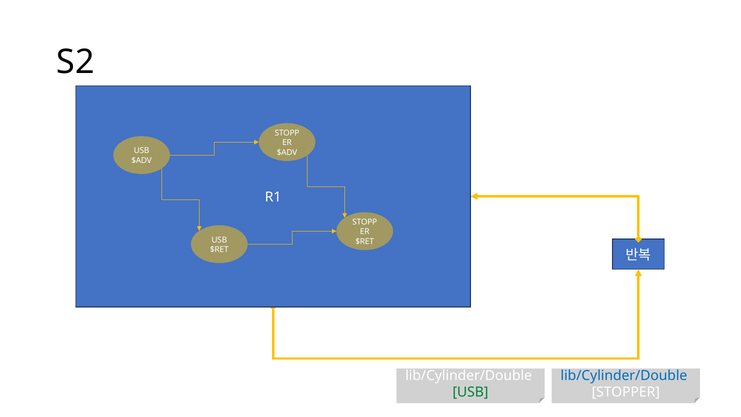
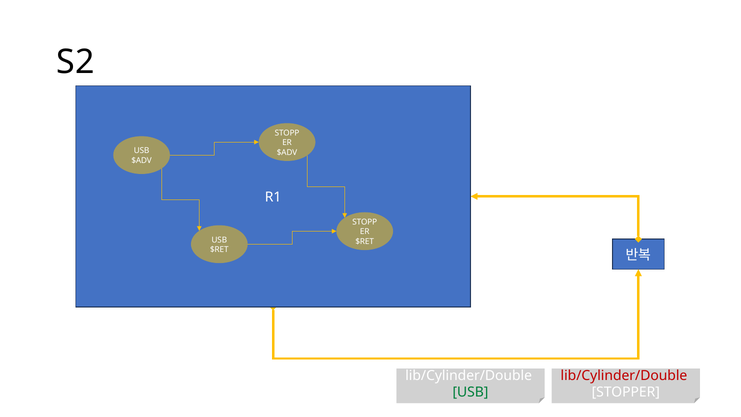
lib/Cylinder/Double colour: blue -> red (624, 375)
